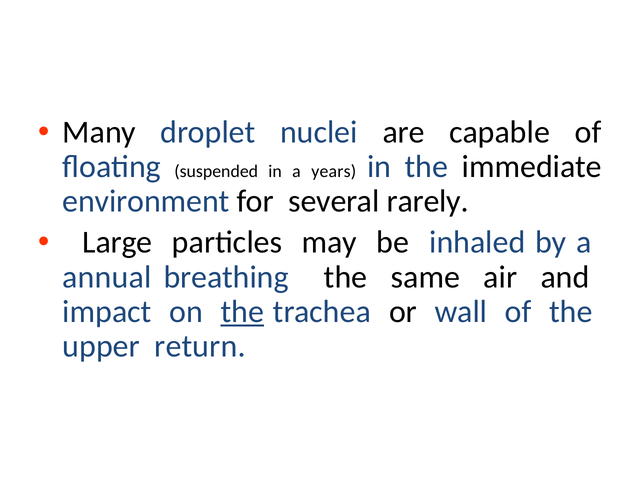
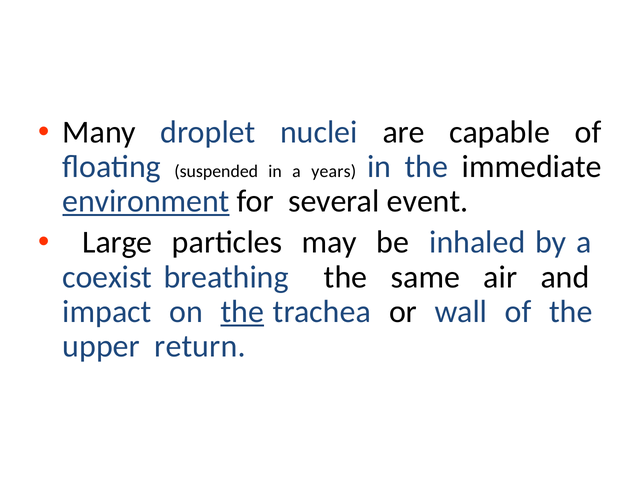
environment underline: none -> present (146, 201)
rarely: rarely -> event (428, 201)
annual: annual -> coexist (107, 277)
